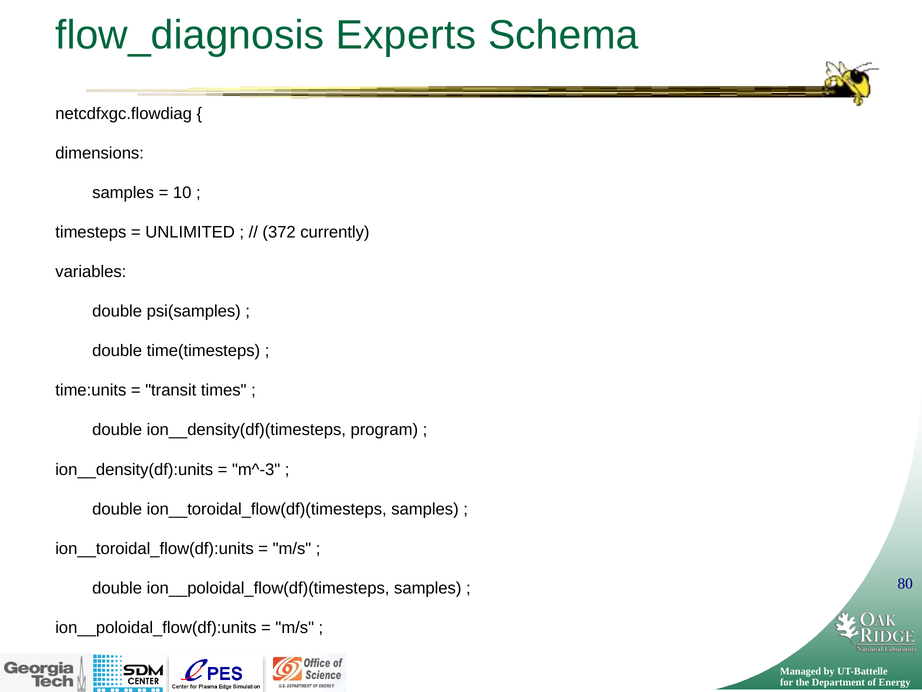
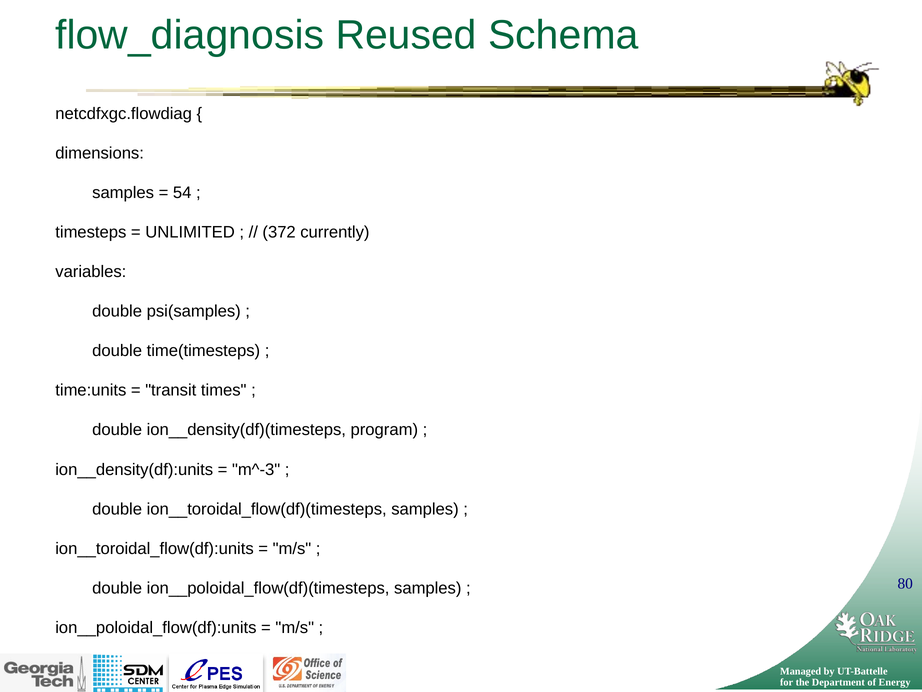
Experts: Experts -> Reused (406, 35)
10: 10 -> 54 (182, 192)
